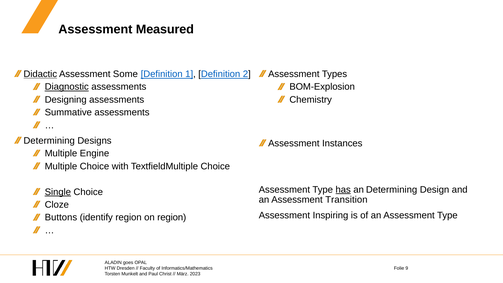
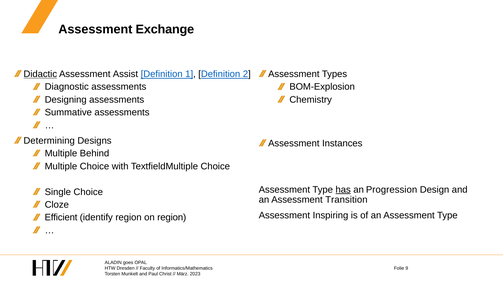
Measured: Measured -> Exchange (165, 29)
Some: Some -> Assist (125, 74)
Diagnostic underline: present -> none (67, 87)
Engine: Engine -> Behind (95, 154)
an Determining: Determining -> Progression (392, 190)
Single underline: present -> none (58, 192)
Buttons: Buttons -> Efficient (61, 218)
